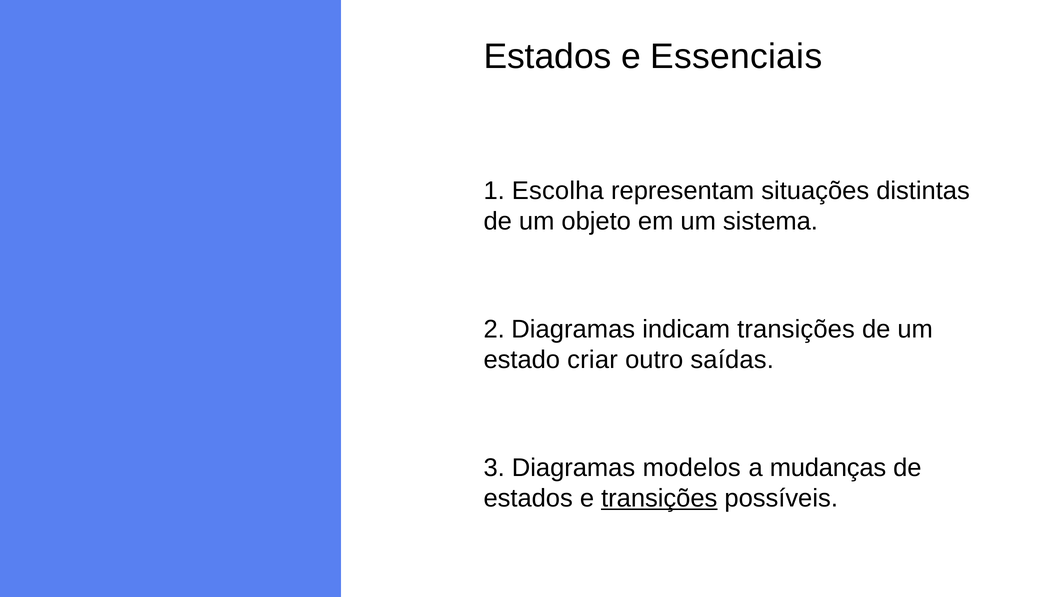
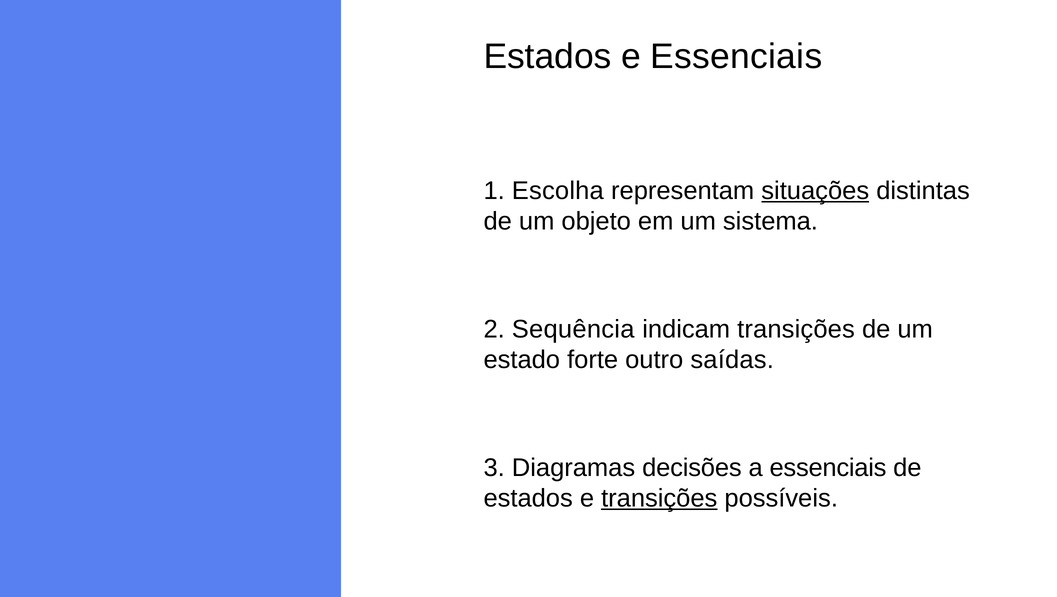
situações underline: none -> present (815, 191)
2 Diagramas: Diagramas -> Sequência (573, 329)
criar: criar -> forte (593, 360)
modelos: modelos -> decisões (692, 468)
a mudanças: mudanças -> essenciais (828, 468)
